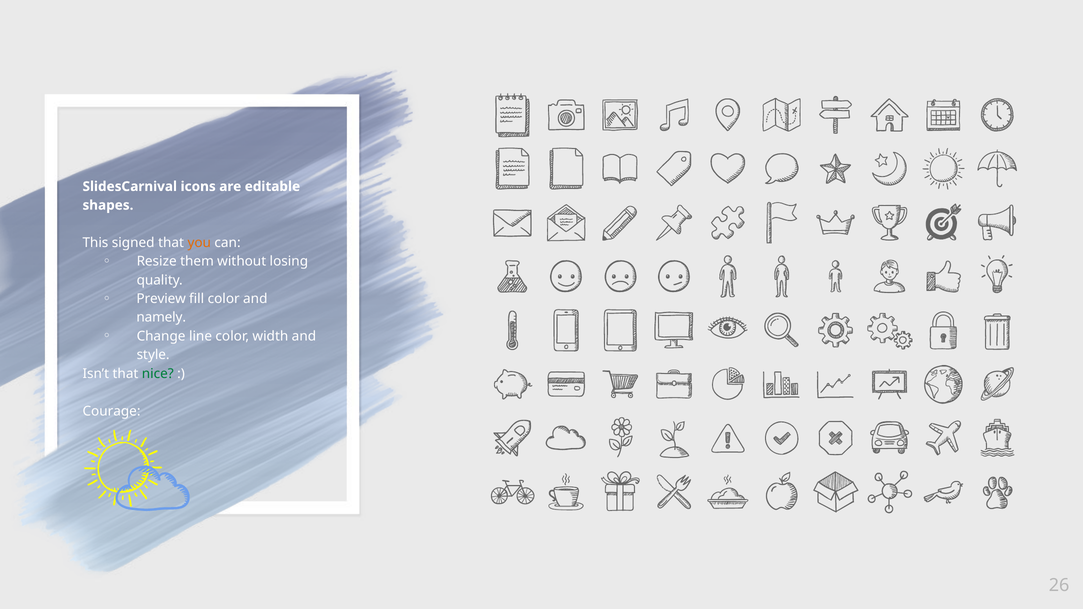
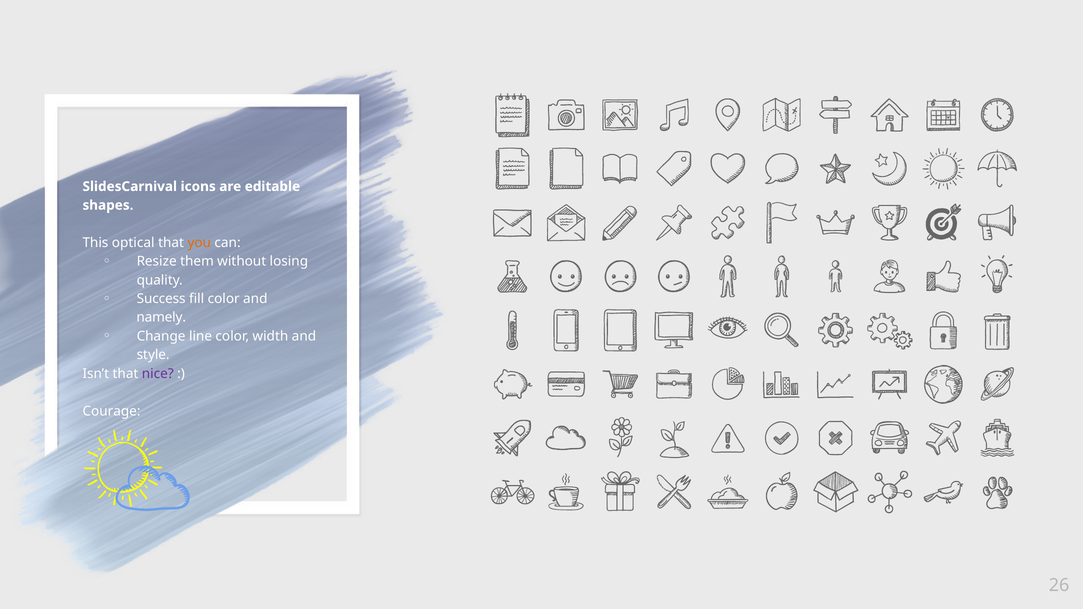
signed: signed -> optical (133, 243)
Preview: Preview -> Success (161, 299)
nice colour: green -> purple (158, 374)
